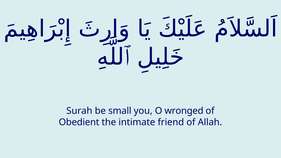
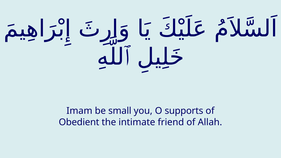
Surah: Surah -> Imam (79, 111)
wronged: wronged -> supports (184, 111)
